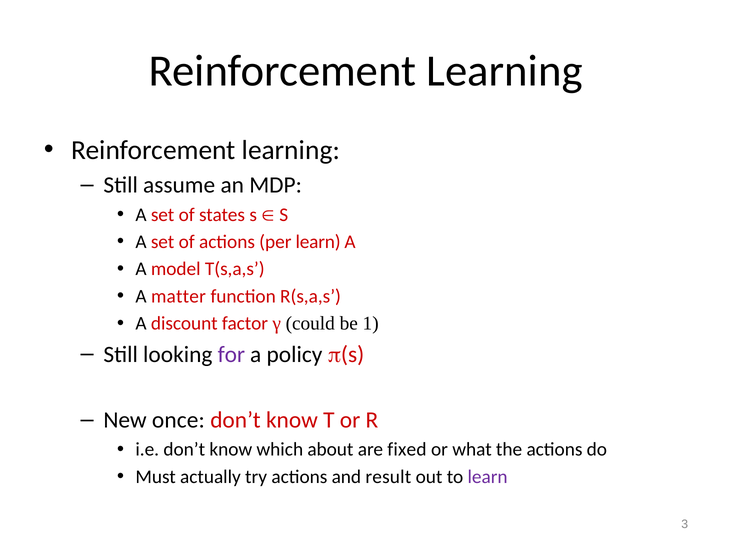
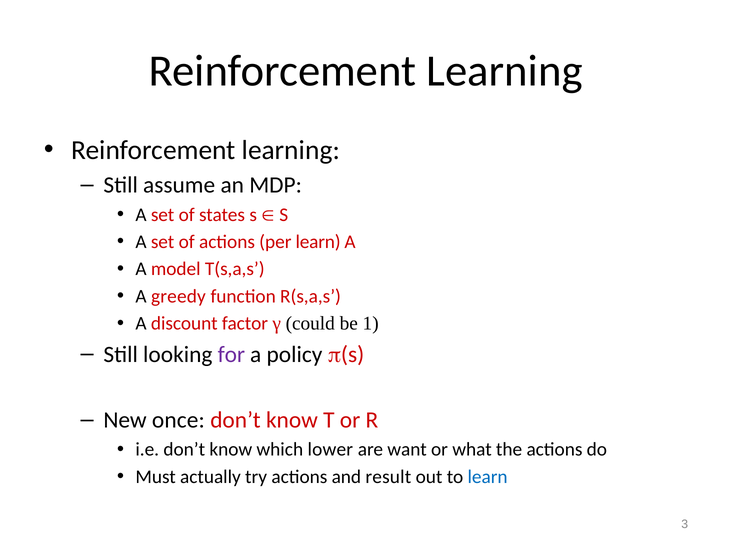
matter: matter -> greedy (178, 296)
about: about -> lower (330, 450)
fixed: fixed -> want (407, 450)
learn colour: purple -> blue (488, 477)
